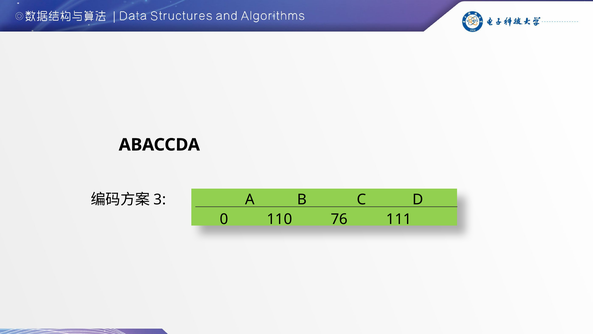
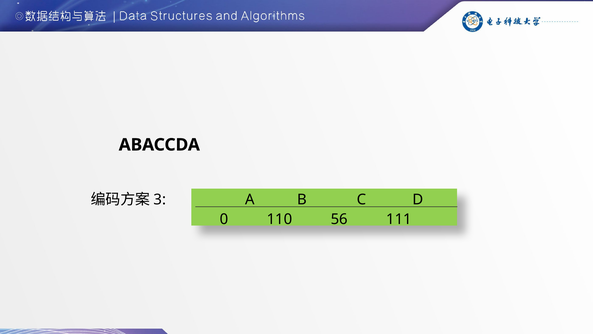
76: 76 -> 56 (339, 219)
